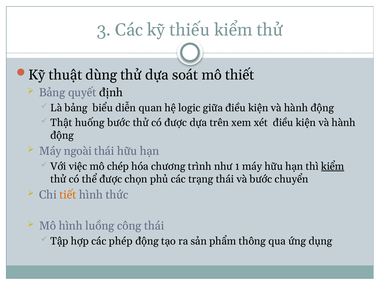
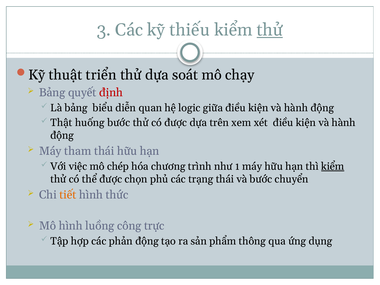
thử underline: none -> present (270, 30)
dùng: dùng -> triển (101, 75)
thiết: thiết -> chạy (240, 75)
định colour: black -> red (111, 93)
ngoài: ngoài -> tham (78, 151)
công thái: thái -> trực (154, 226)
phép: phép -> phản (121, 241)
